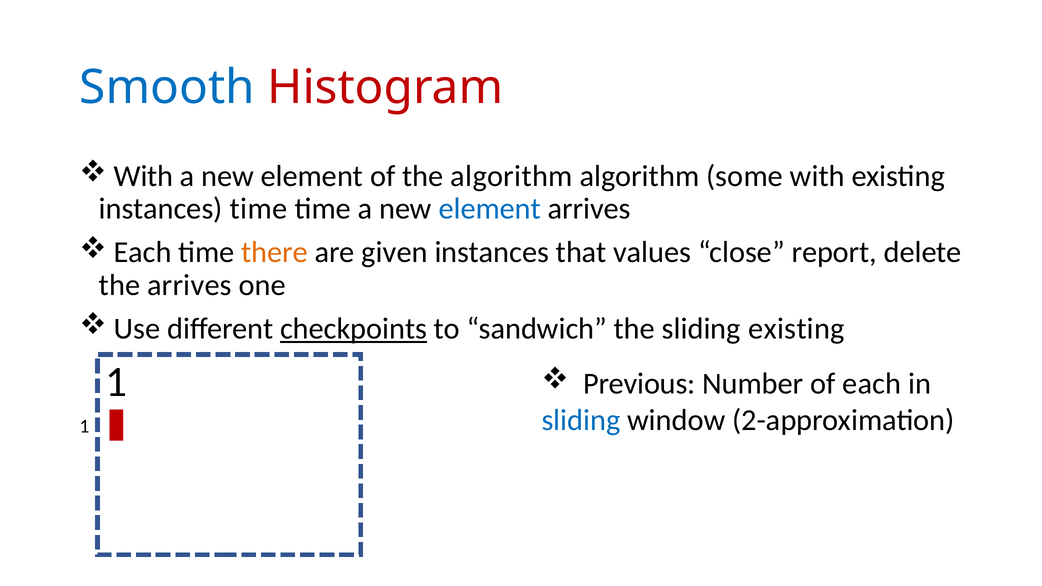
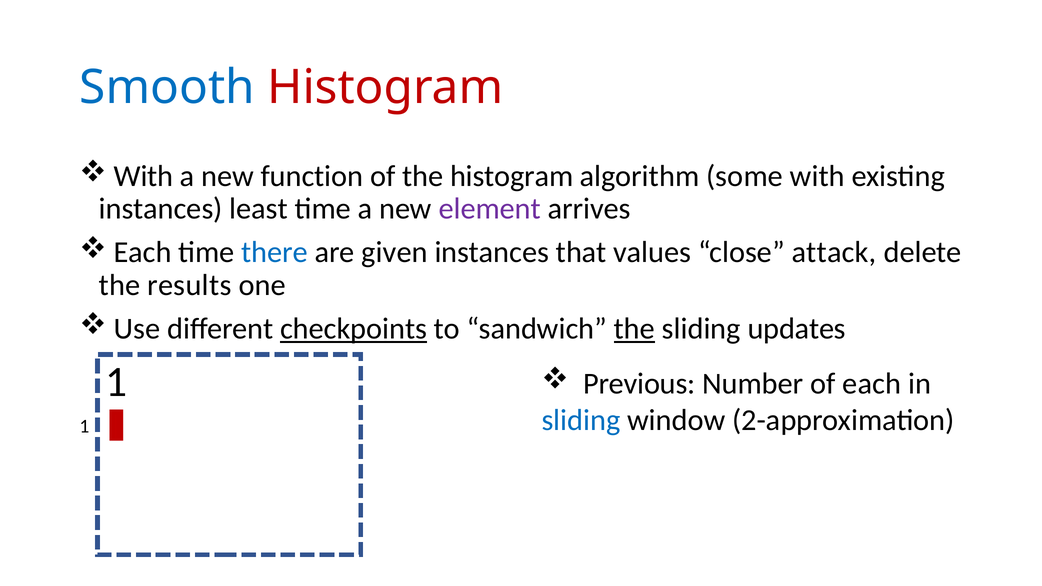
element: element -> function (312, 176)
the algorithm: algorithm -> histogram (512, 176)
instances time: time -> least (259, 209)
element colour: blue -> purple (490, 209)
there colour: orange -> blue (275, 253)
report: report -> attack (834, 253)
the arrives: arrives -> results (189, 285)
the underline: none -> present (634, 329)
sliding existing: existing -> updates (797, 329)
